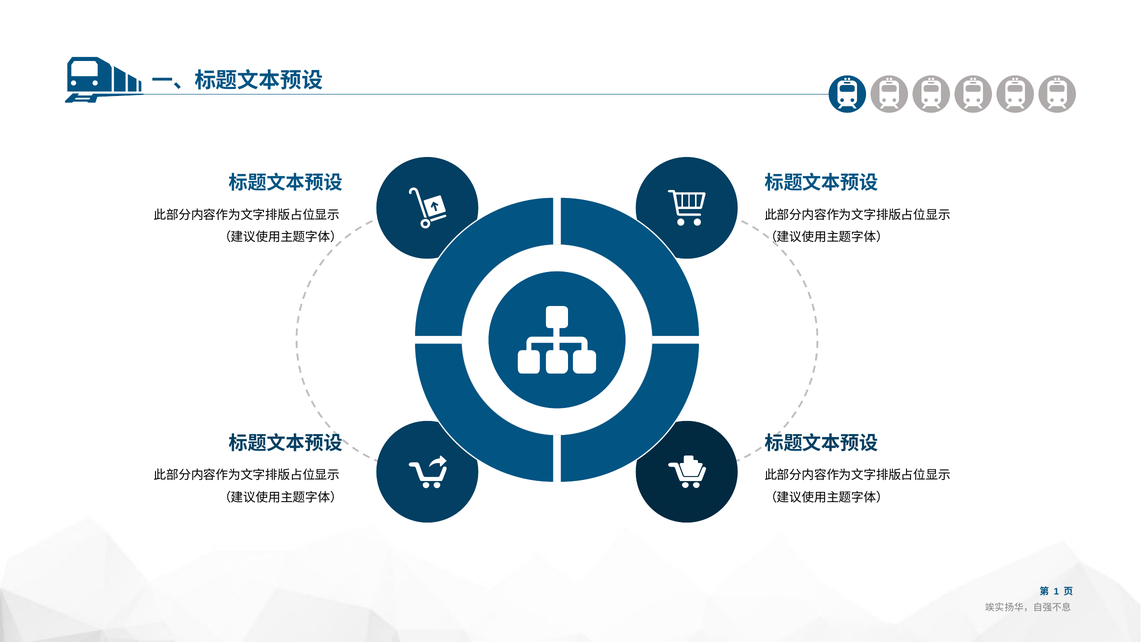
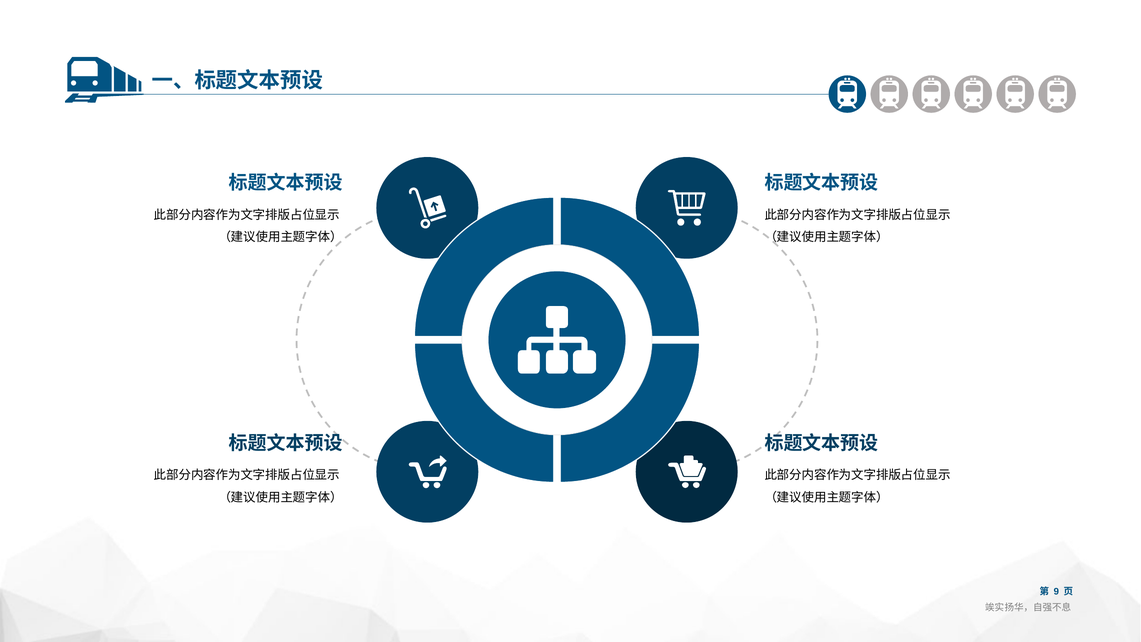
1: 1 -> 9 (1056, 592)
